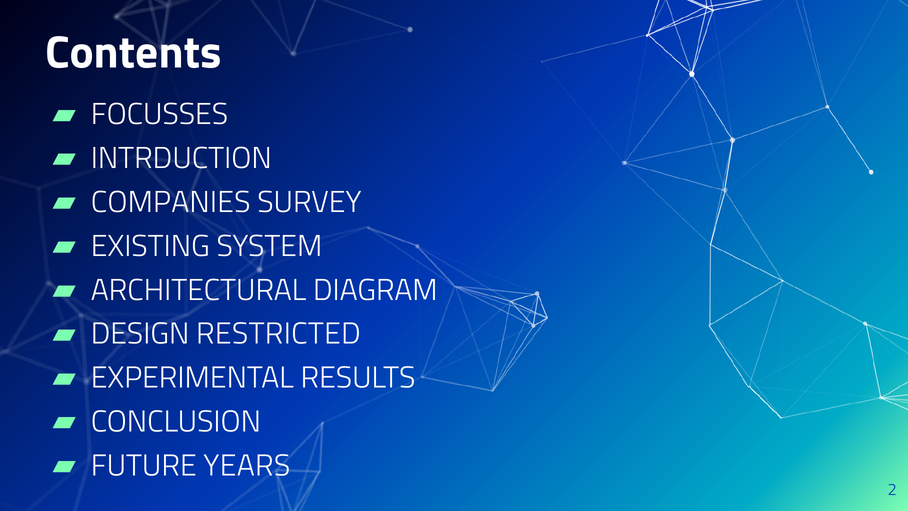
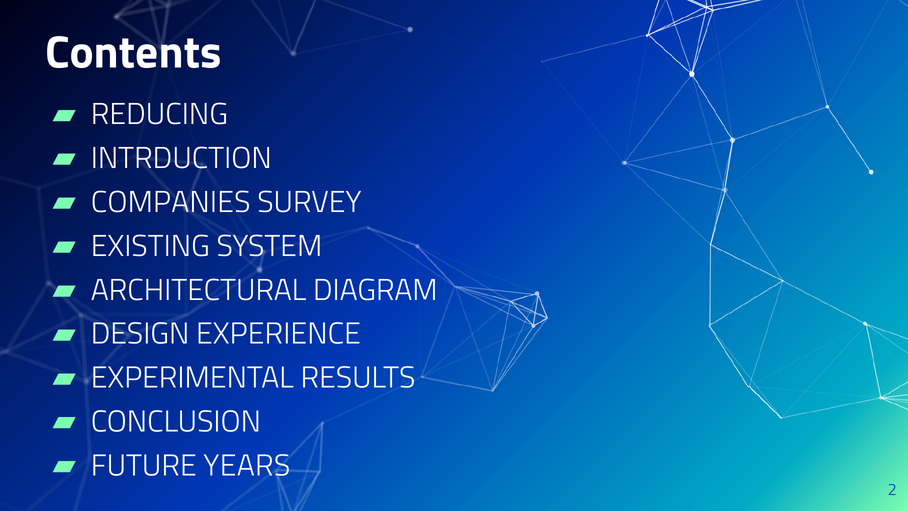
FOCUSSES: FOCUSSES -> REDUCING (159, 114)
RESTRICTED: RESTRICTED -> EXPERIENCE (279, 334)
